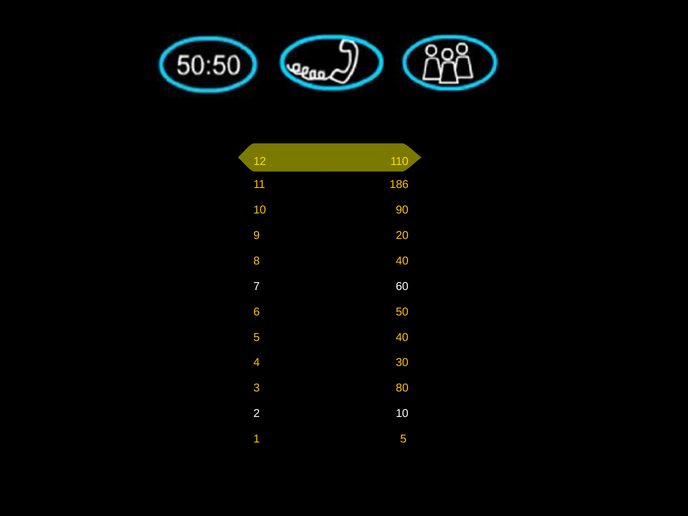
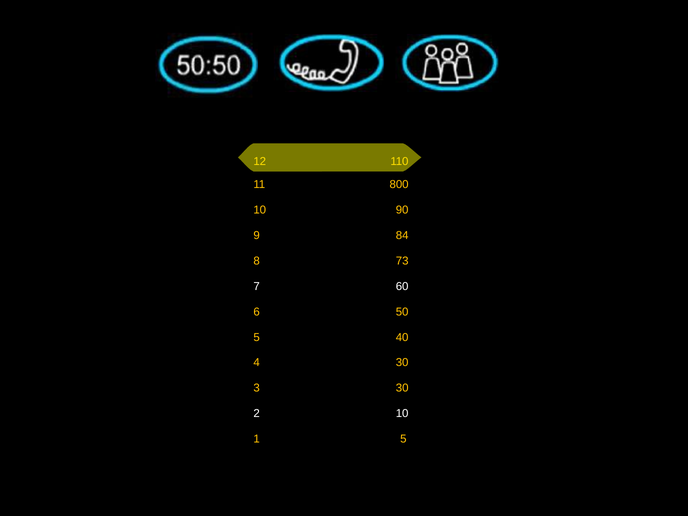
186: 186 -> 800 (399, 185)
20: 20 -> 84 (402, 236)
8 40: 40 -> 73 (402, 261)
3 80: 80 -> 30 (402, 388)
